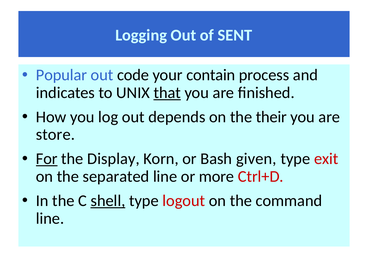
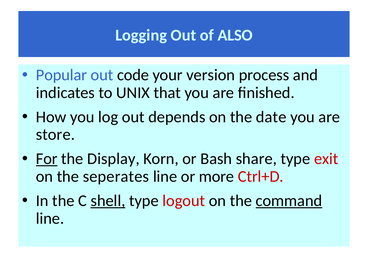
SENT: SENT -> ALSO (235, 35)
contain: contain -> version (211, 75)
that underline: present -> none (167, 93)
their: their -> date (271, 117)
given: given -> share (256, 159)
separated: separated -> seperates (116, 176)
command underline: none -> present (289, 201)
